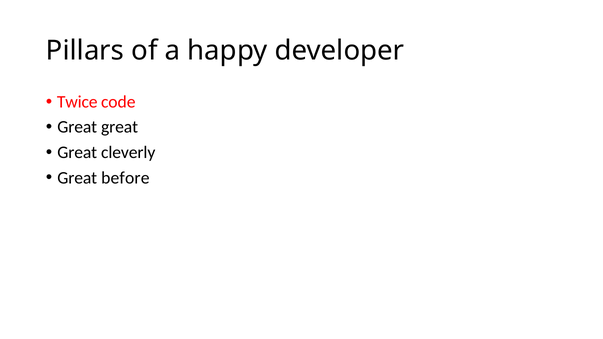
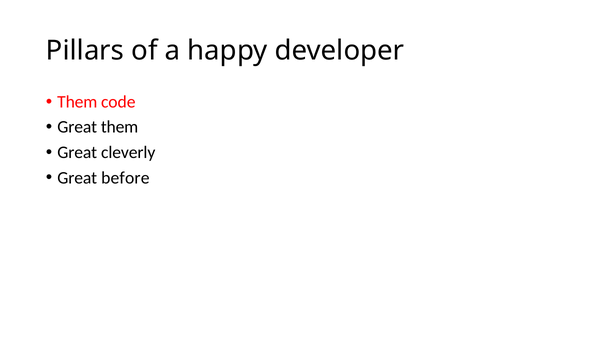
Twice: Twice -> Them (77, 102)
Great great: great -> them (120, 127)
